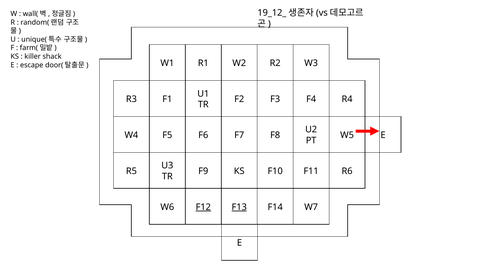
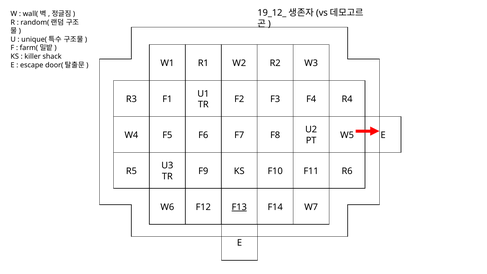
F12 underline: present -> none (203, 207)
